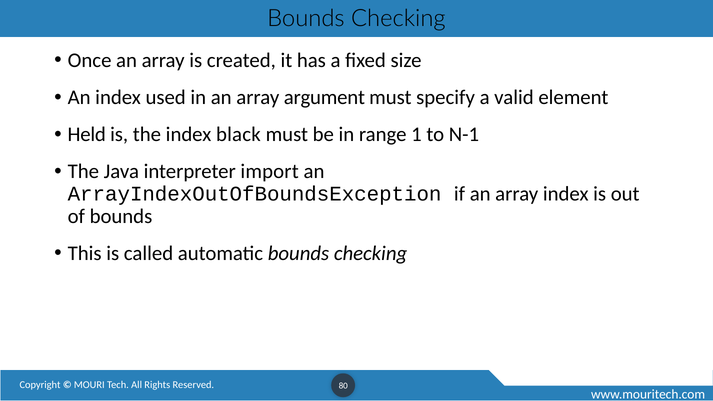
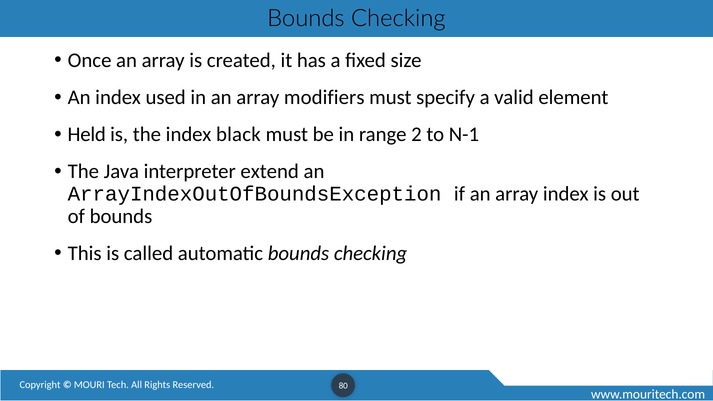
argument: argument -> modifiers (324, 97)
1: 1 -> 2 (417, 134)
import: import -> extend (270, 171)
